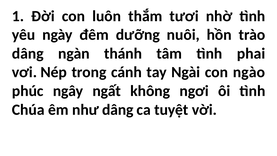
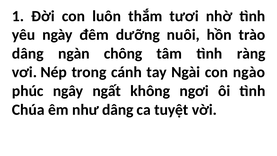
thánh: thánh -> chông (123, 53)
phai: phai -> ràng (251, 53)
